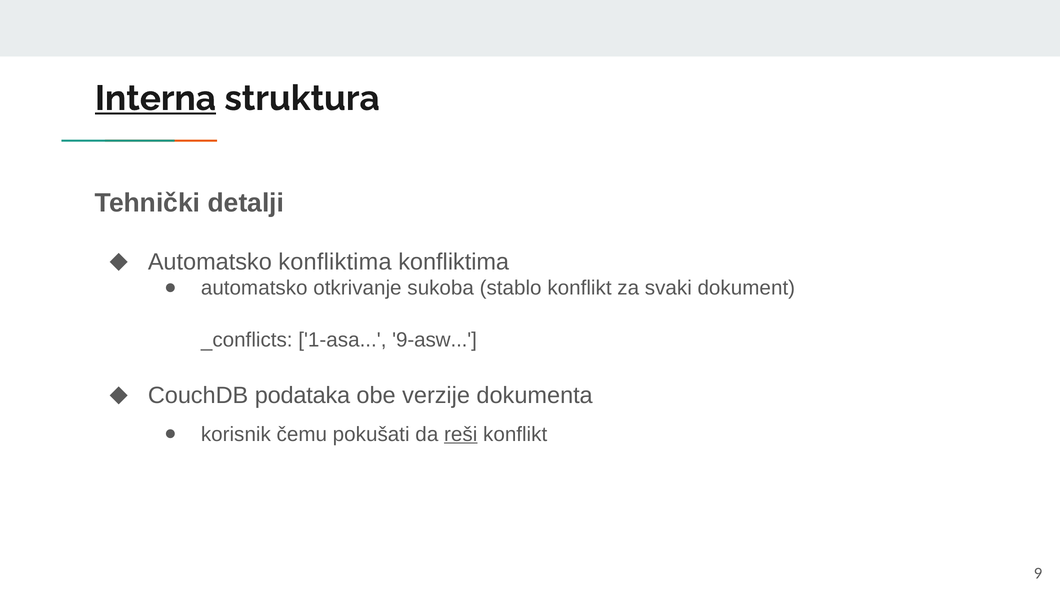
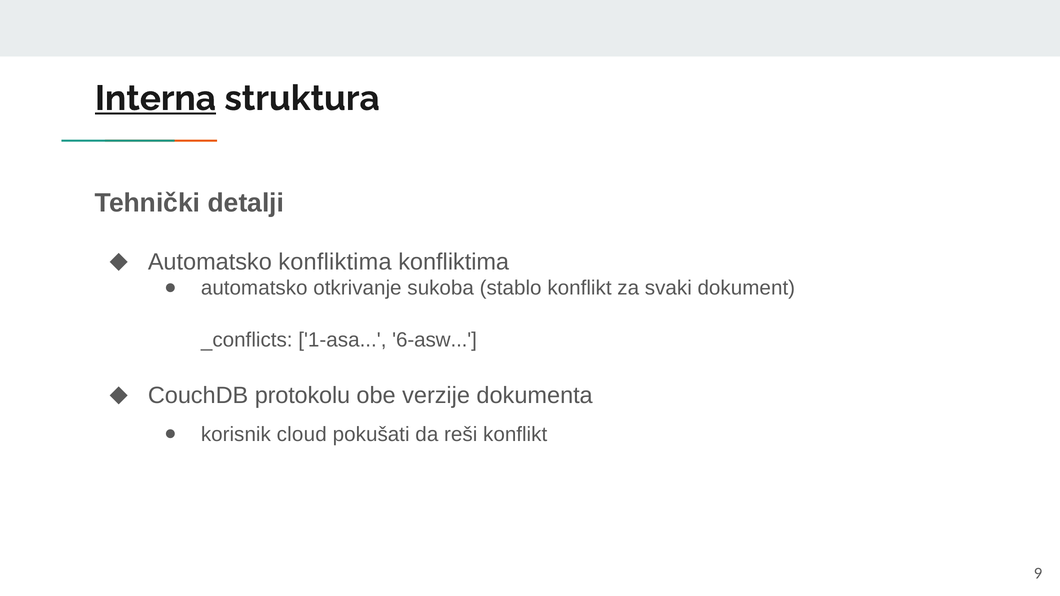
9-asw: 9-asw -> 6-asw (435, 340)
podataka: podataka -> protokolu (302, 396)
čemu: čemu -> cloud (302, 434)
reši underline: present -> none (461, 434)
